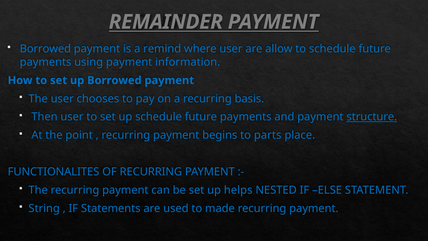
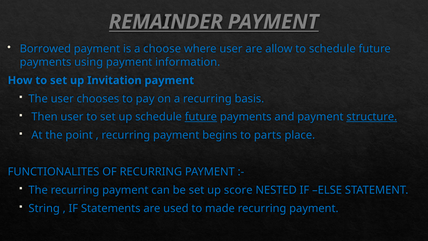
remind: remind -> choose (162, 49)
up Borrowed: Borrowed -> Invitation (114, 80)
future underline: none -> present (201, 117)
helps: helps -> score (238, 190)
